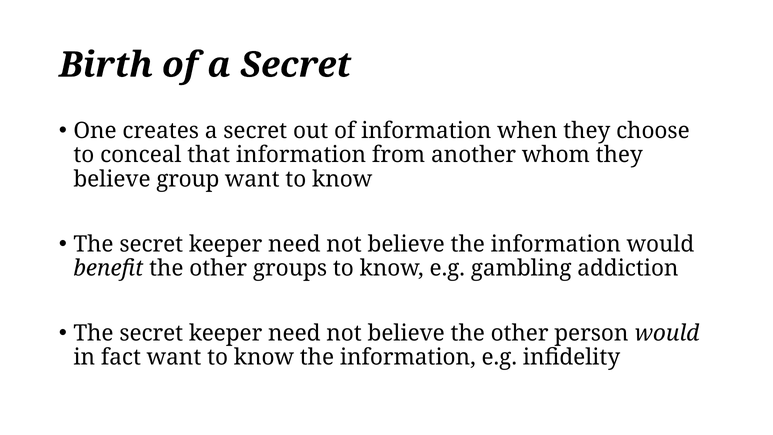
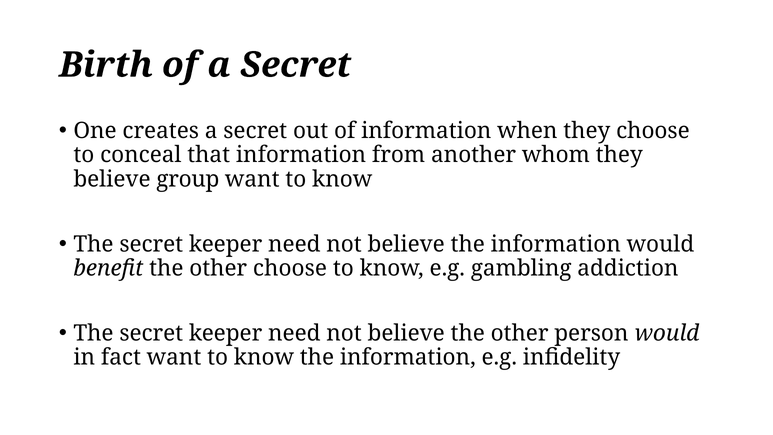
other groups: groups -> choose (290, 268)
